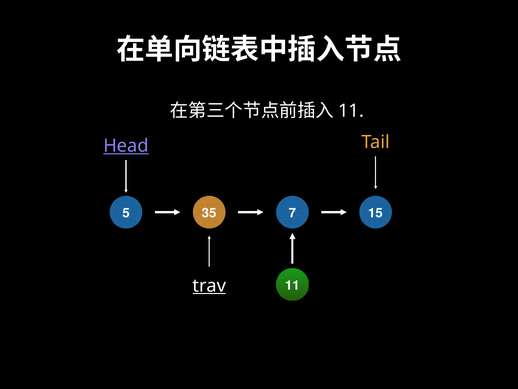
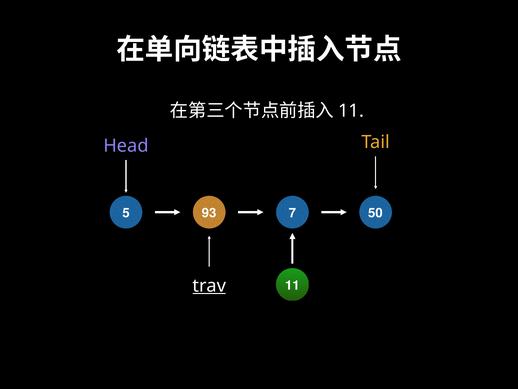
Head underline: present -> none (126, 146)
35: 35 -> 93 (209, 213)
15: 15 -> 50 (376, 213)
